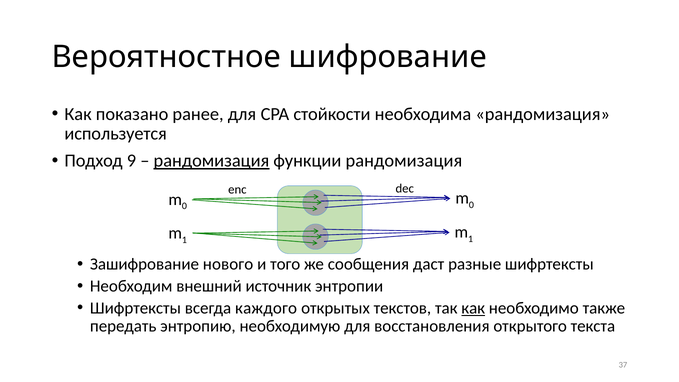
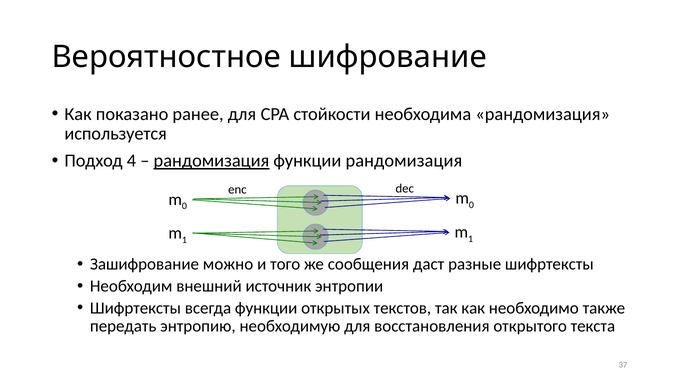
9: 9 -> 4 (131, 161)
нового: нового -> можно (228, 264)
всегда каждого: каждого -> функции (266, 308)
как underline: present -> none (473, 308)
